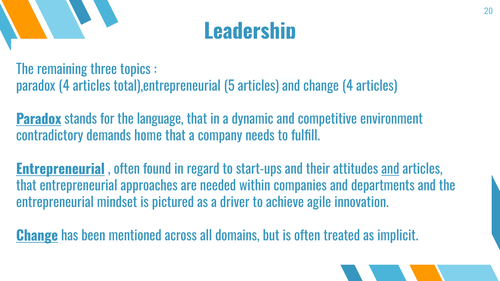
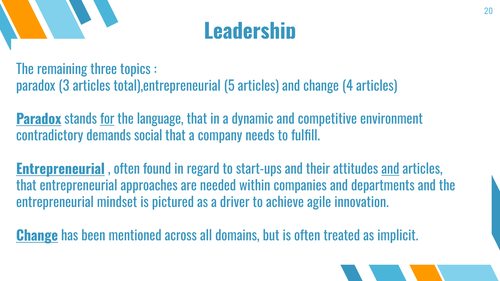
paradox 4: 4 -> 3 (64, 86)
for underline: none -> present (107, 120)
home: home -> social (148, 136)
